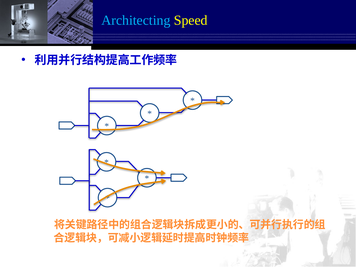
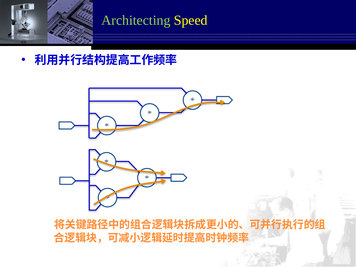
Architecting colour: light blue -> light green (136, 20)
